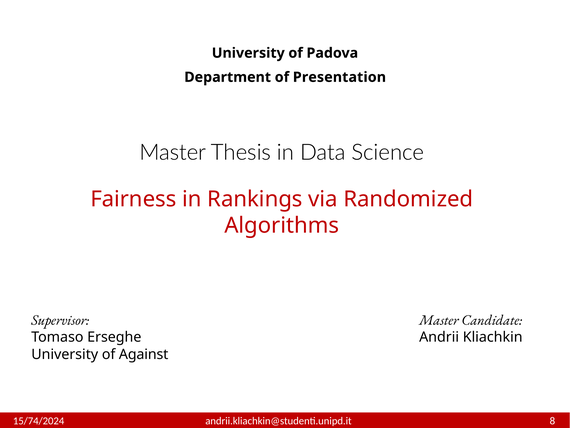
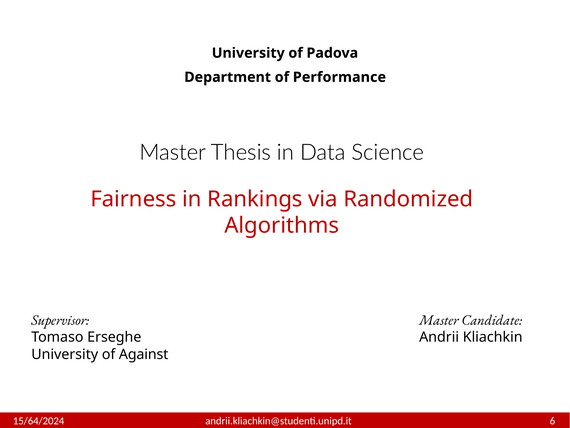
Presentation: Presentation -> Performance (339, 77)
15/74/2024: 15/74/2024 -> 15/64/2024 (39, 420)
8: 8 -> 6 (552, 420)
